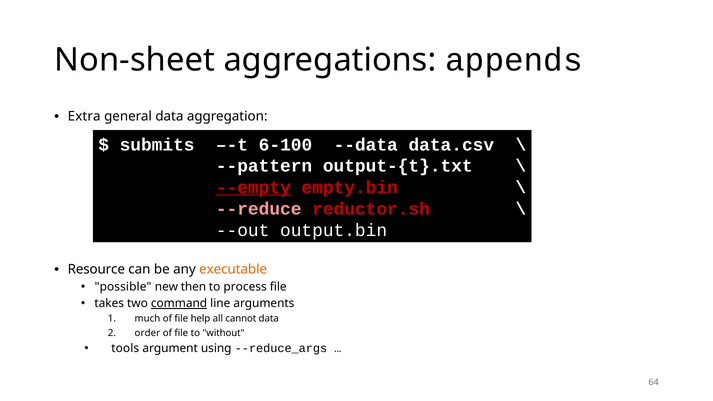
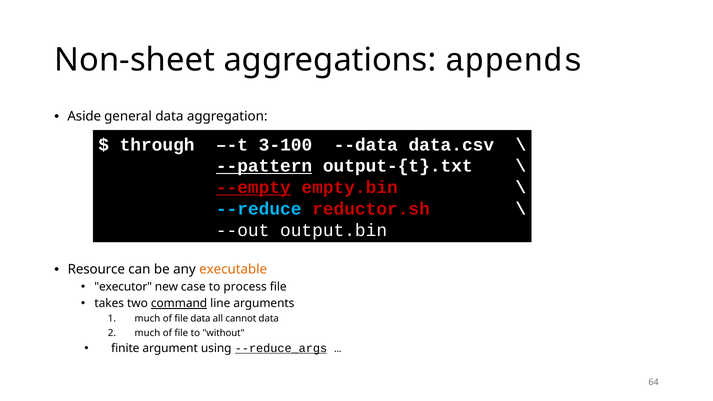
Extra: Extra -> Aside (84, 117)
submits: submits -> through (157, 145)
6-100: 6-100 -> 3-100 (285, 145)
--pattern underline: none -> present (264, 166)
--reduce colour: pink -> light blue (259, 209)
possible: possible -> executor (123, 287)
then: then -> case (193, 287)
file help: help -> data (200, 319)
order: order -> much (147, 333)
tools: tools -> finite (125, 348)
--reduce_args underline: none -> present (281, 348)
